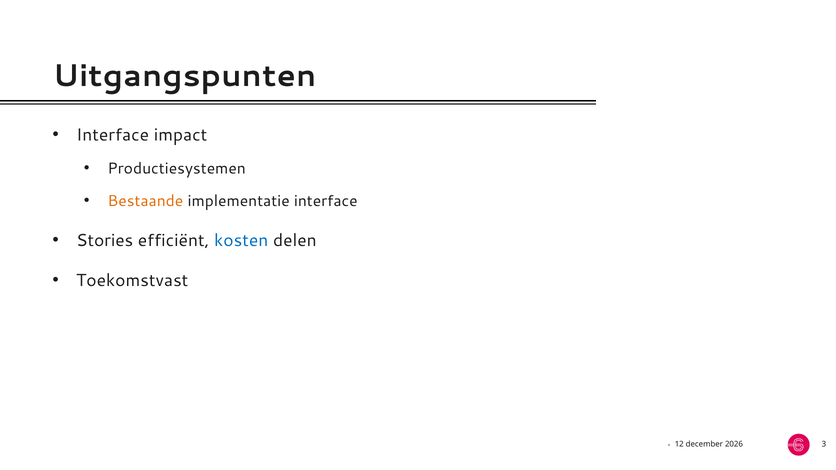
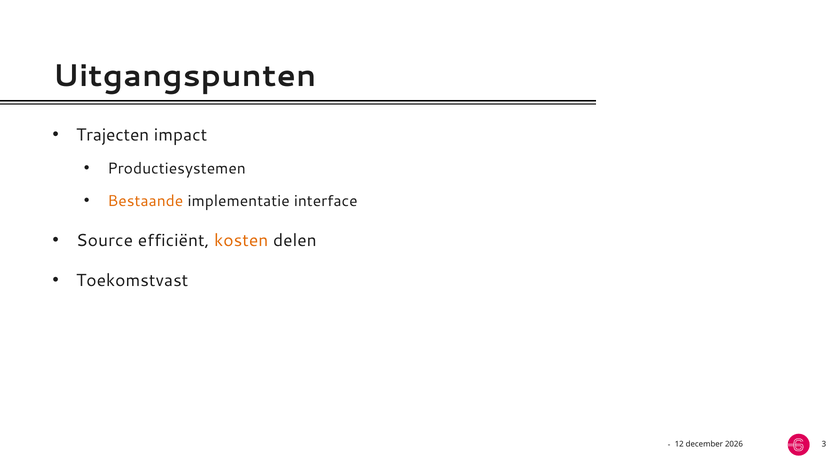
Interface: Interface -> Trajecten (113, 135)
Stories: Stories -> Source (105, 240)
kosten colour: blue -> orange (241, 240)
